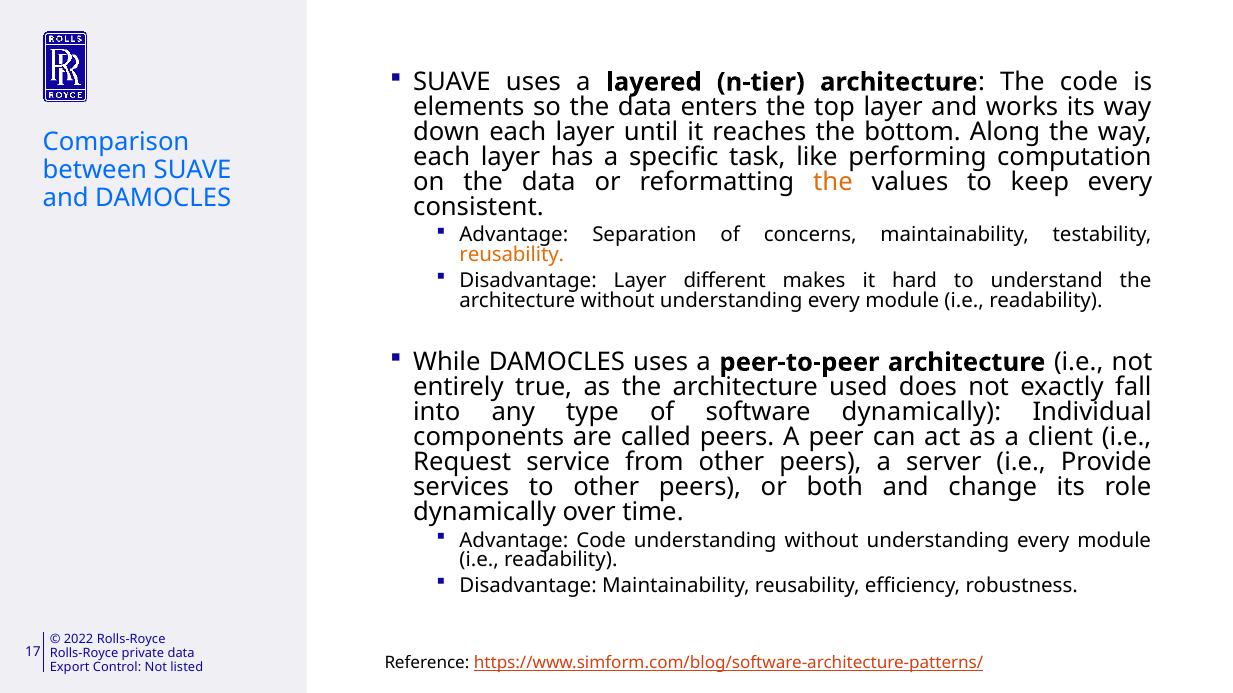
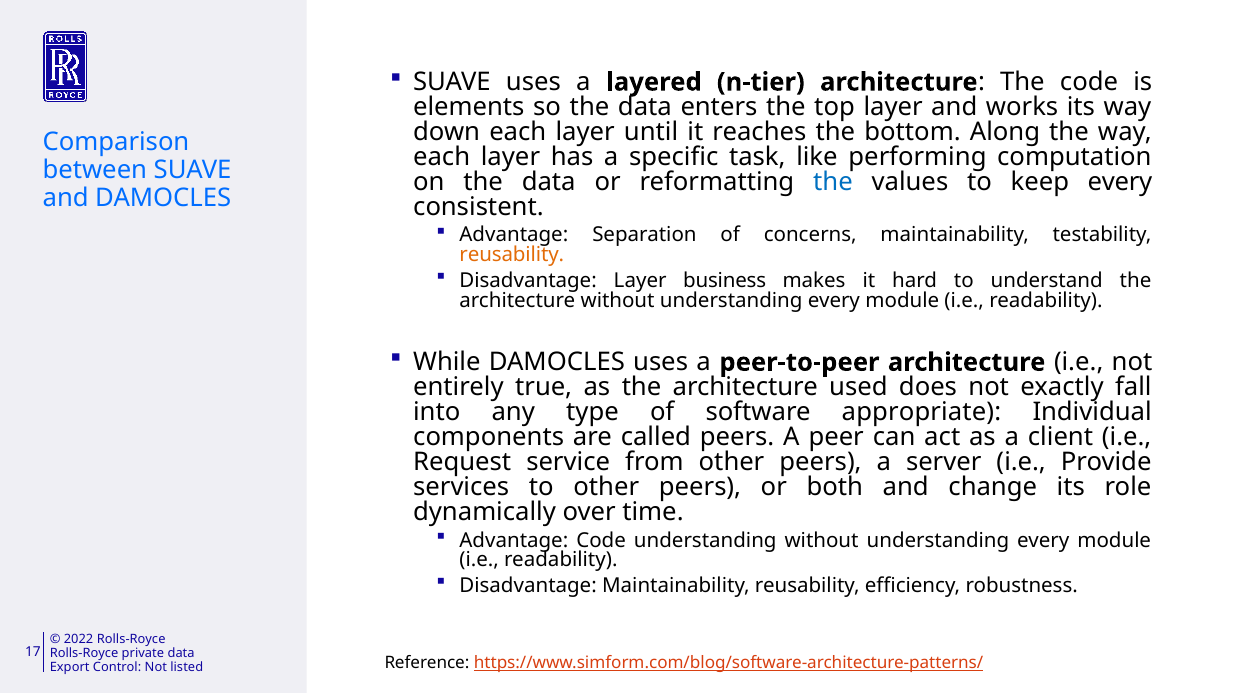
the colour: orange -> blue (833, 182)
different: different -> business (725, 281)
software dynamically: dynamically -> appropriate (921, 412)
